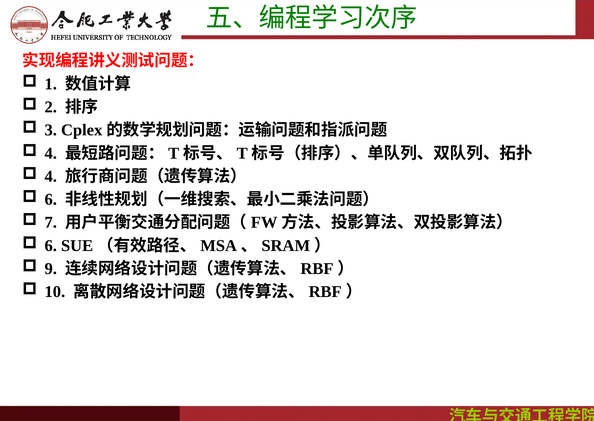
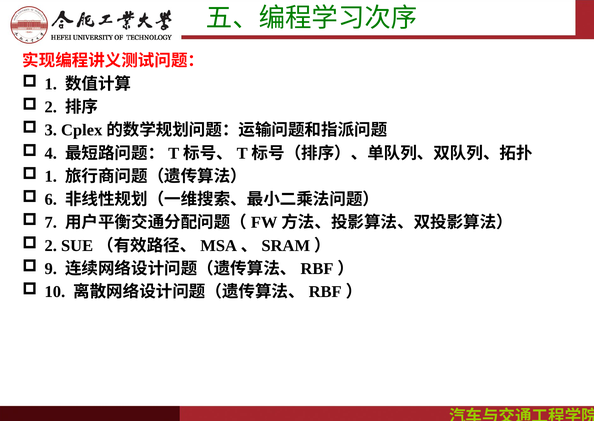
4: 4 -> 1 (51, 176)
6: 6 -> 2 (51, 246)
